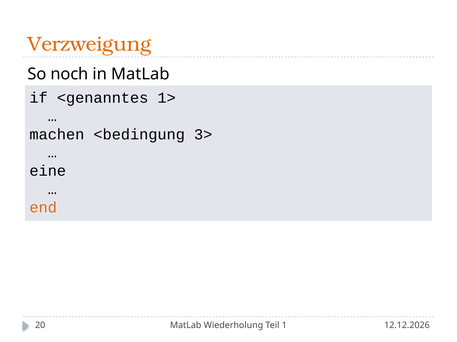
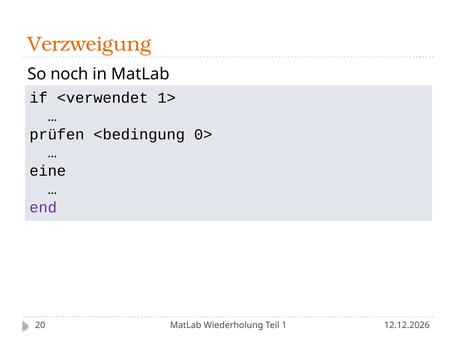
<genanntes: <genanntes -> <verwendet (103, 98)
machen: machen -> prüfen (57, 135)
3>: 3> -> 0> (203, 135)
end colour: orange -> purple (43, 208)
